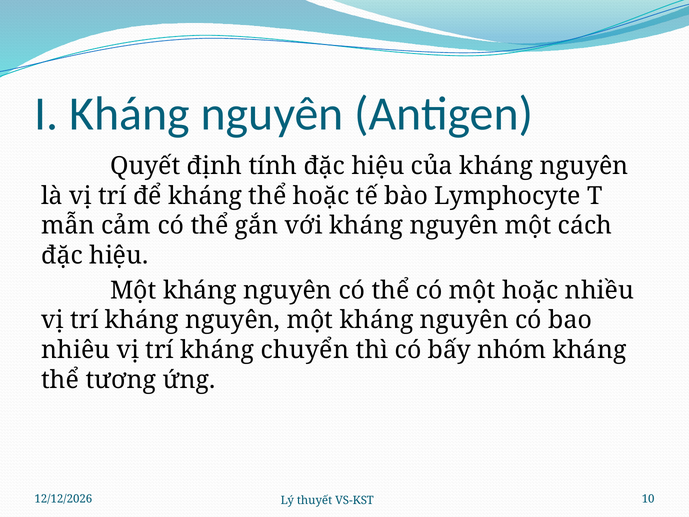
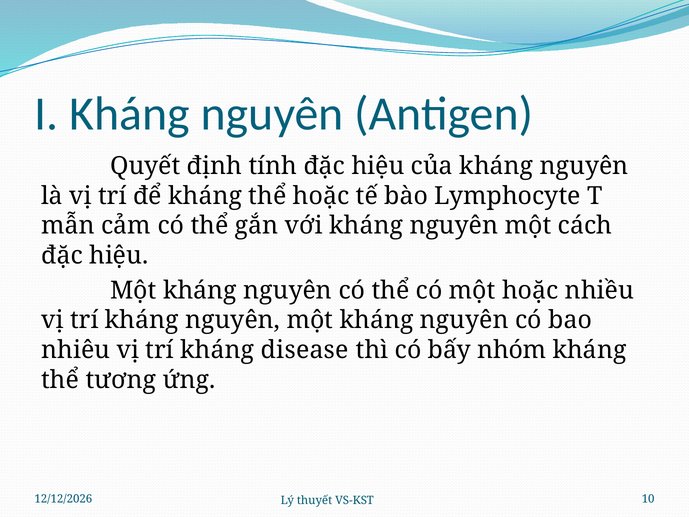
chuyển: chuyển -> disease (305, 350)
